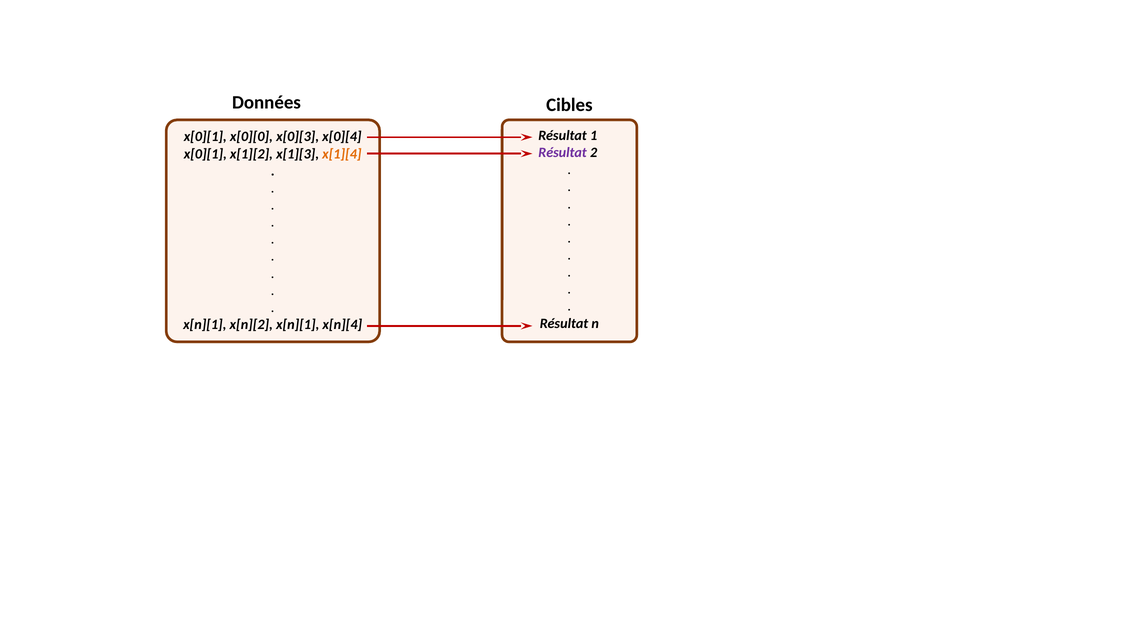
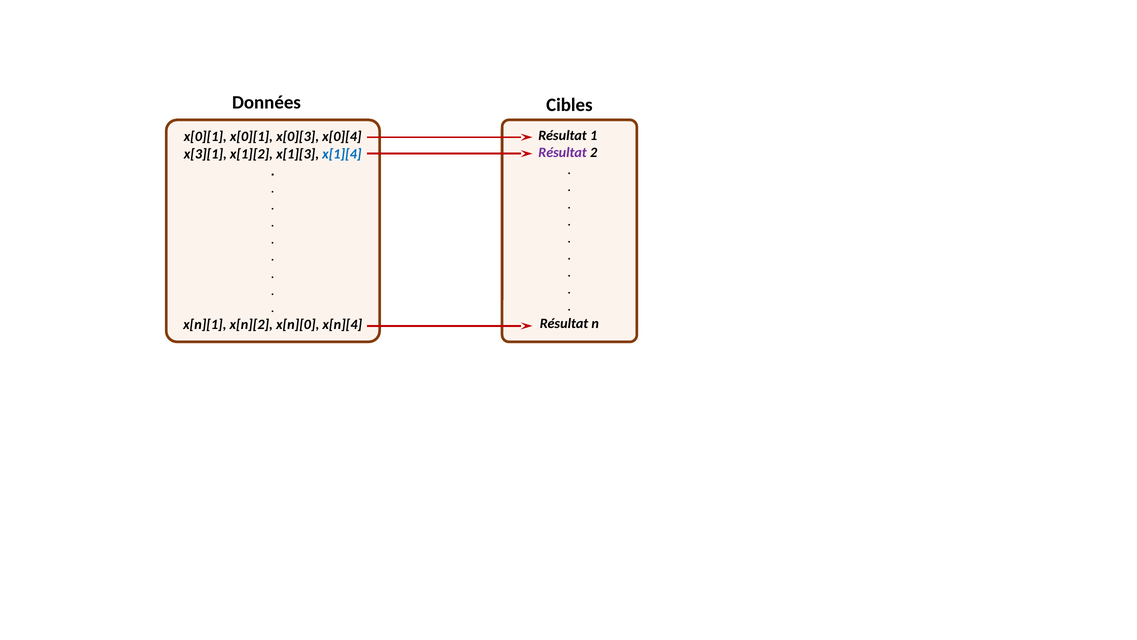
x[0][1 x[0][0: x[0][0 -> x[0][1 (251, 137)
x[0][1: x[0][1 -> x[3][1 (205, 154)
x[1][4 colour: orange -> blue (342, 154)
x[n][2 x[n][1: x[n][1 -> x[n][0 (298, 324)
